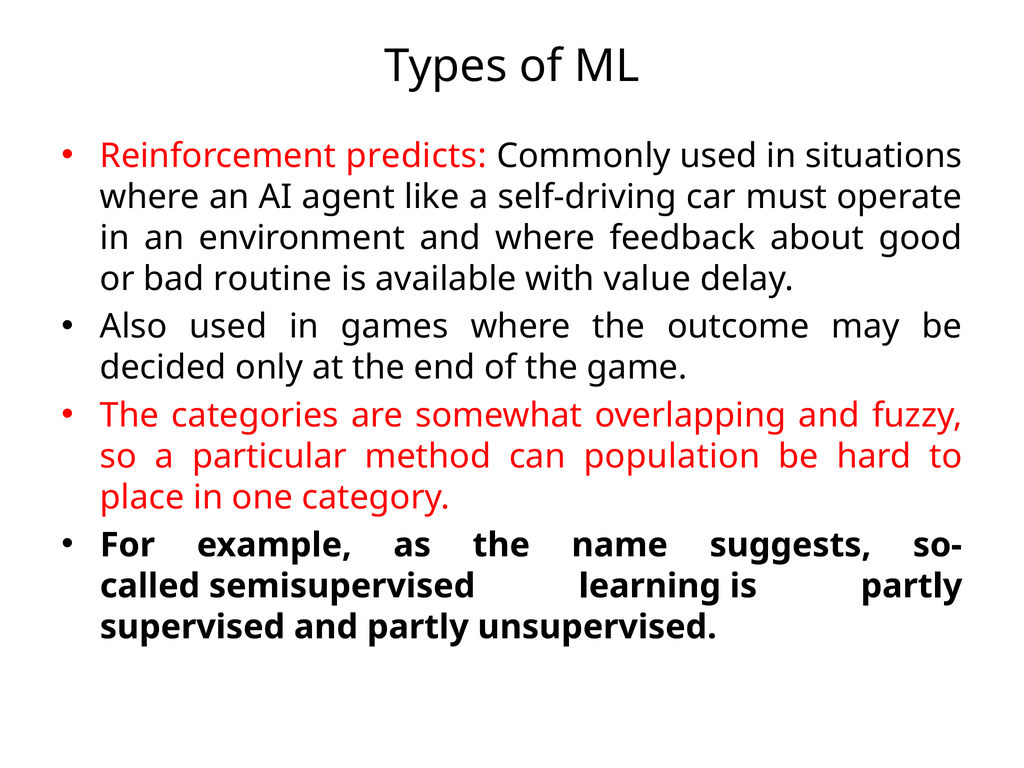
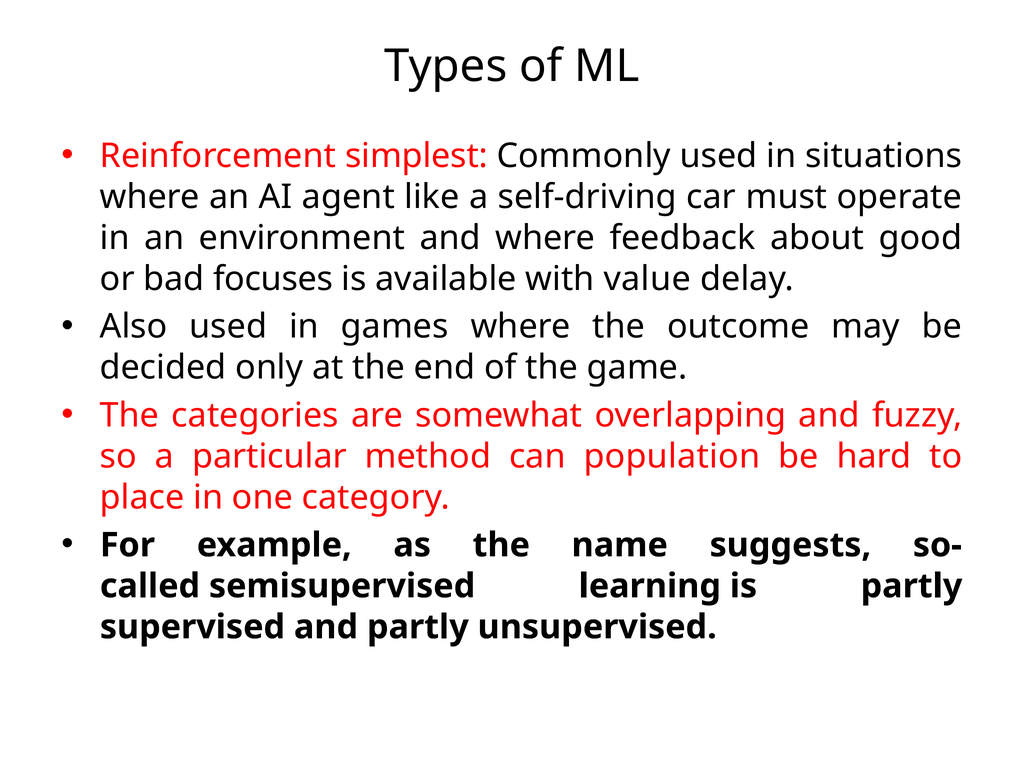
predicts: predicts -> simplest (417, 156)
routine: routine -> focuses (273, 279)
